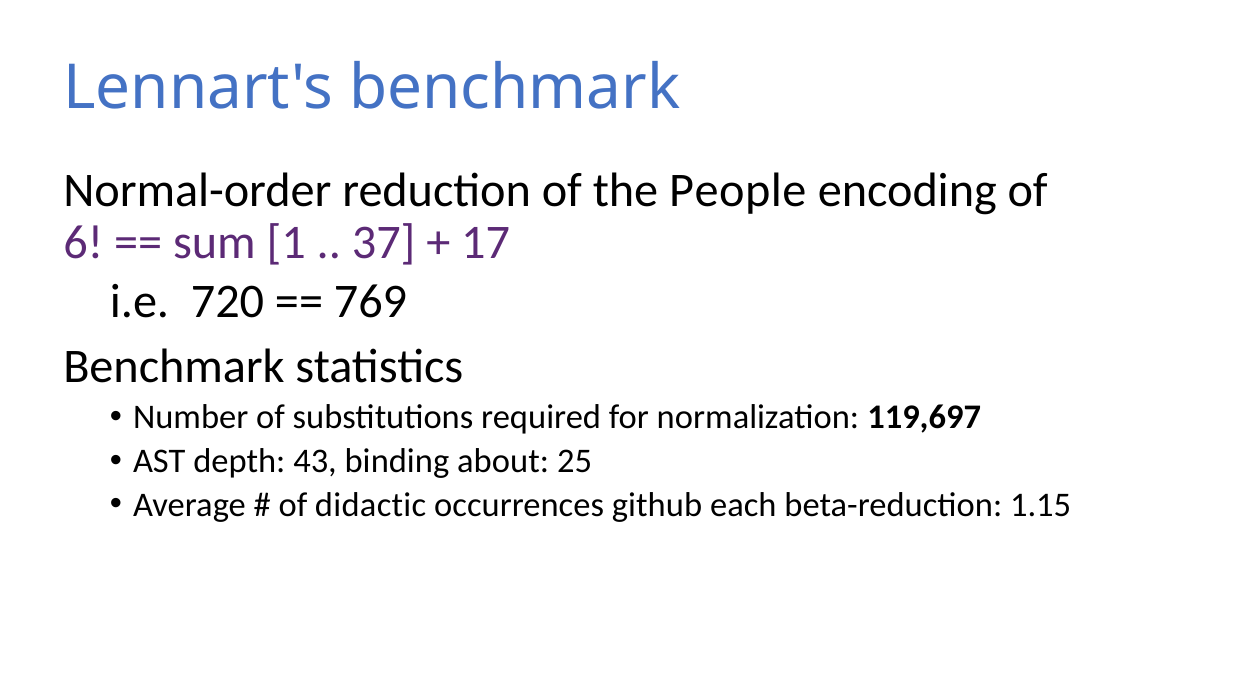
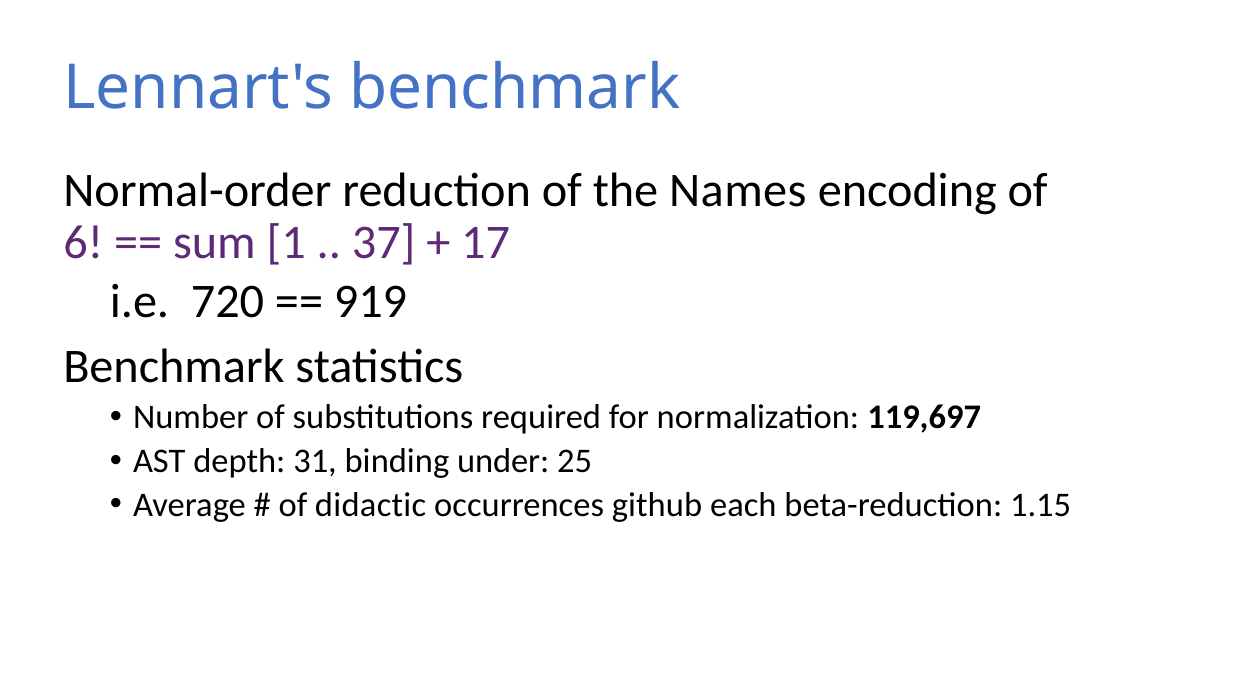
People: People -> Names (738, 191)
769: 769 -> 919 (371, 301)
43: 43 -> 31 (315, 461)
about: about -> under (503, 461)
